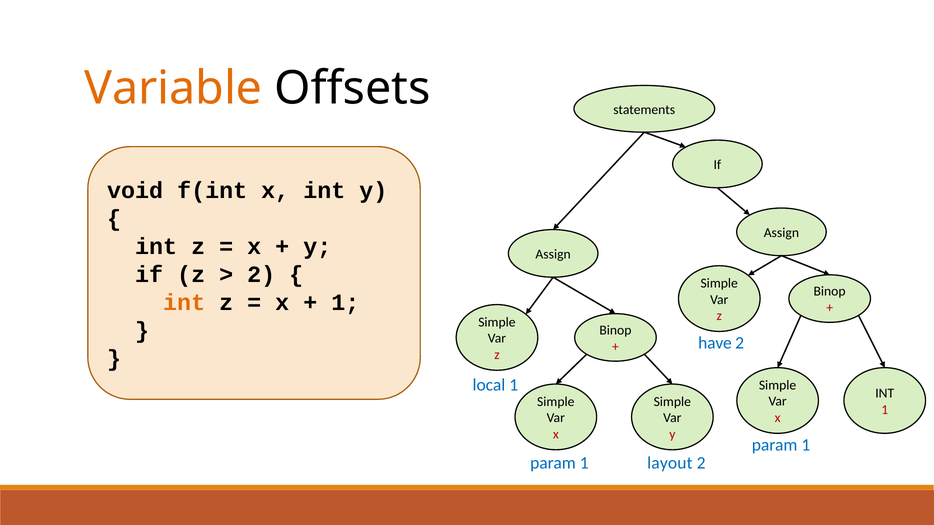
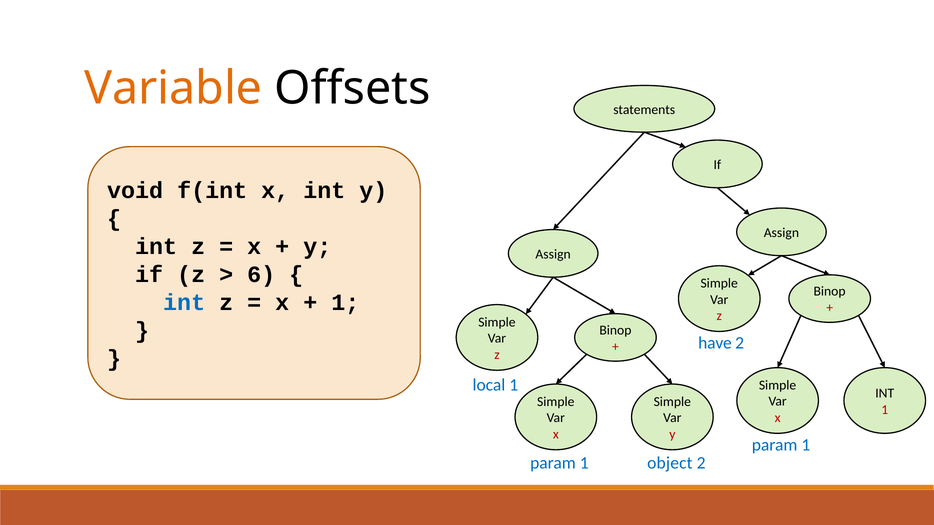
2: 2 -> 6 (261, 275)
int colour: orange -> blue (184, 303)
layout: layout -> object (670, 463)
